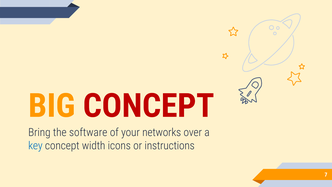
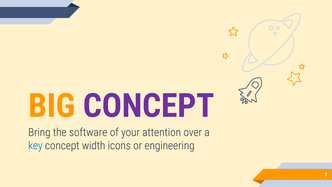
CONCEPT colour: red -> purple (149, 106)
networks: networks -> attention (162, 132)
instructions: instructions -> engineering (170, 146)
